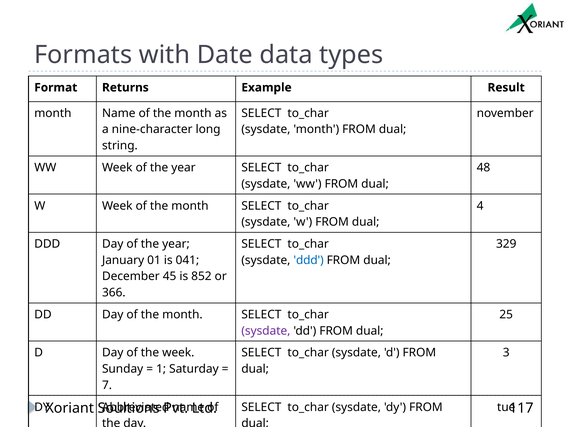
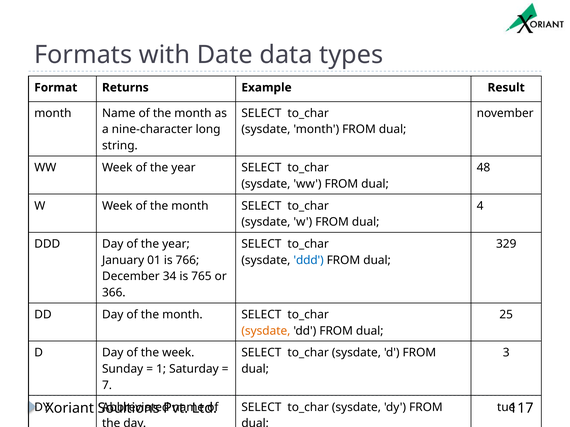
041: 041 -> 766 (187, 260)
45: 45 -> 34 (170, 277)
852: 852 -> 765 (201, 277)
sysdate colour: purple -> orange (266, 331)
